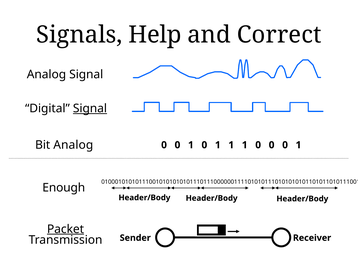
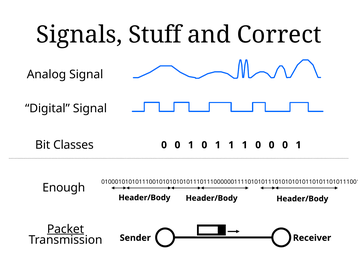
Help: Help -> Stuff (155, 35)
Signal underline: present -> none (90, 108)
Bit Analog: Analog -> Classes (73, 145)
